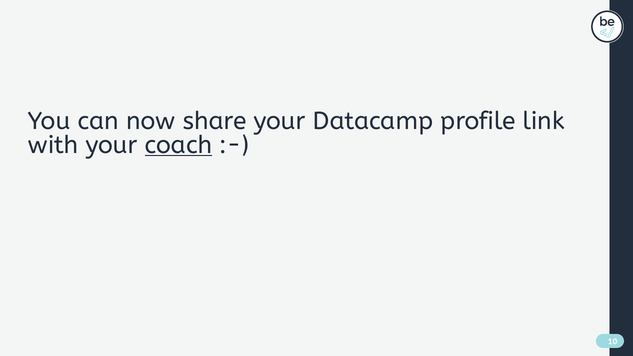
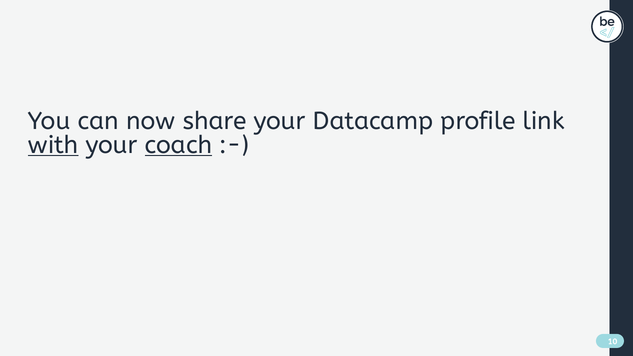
with underline: none -> present (53, 145)
